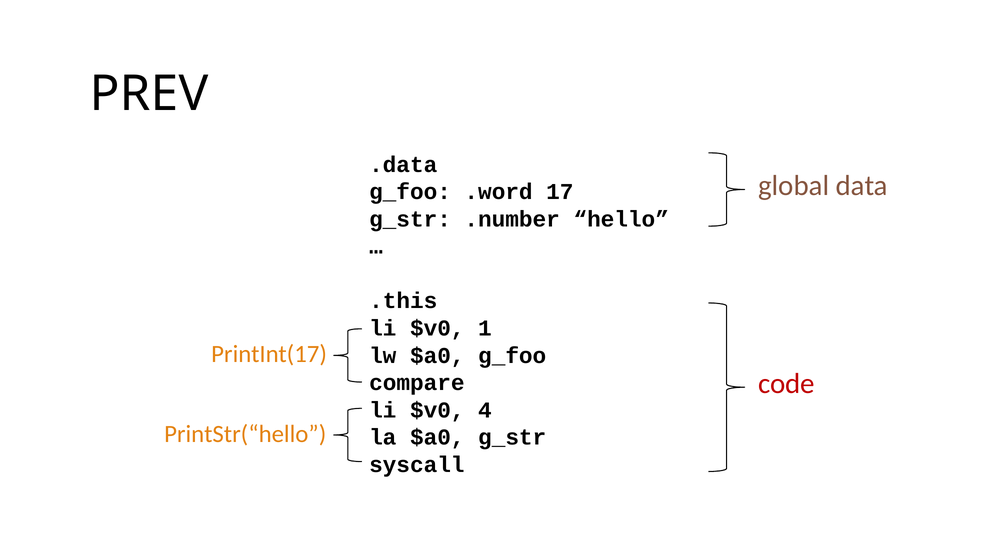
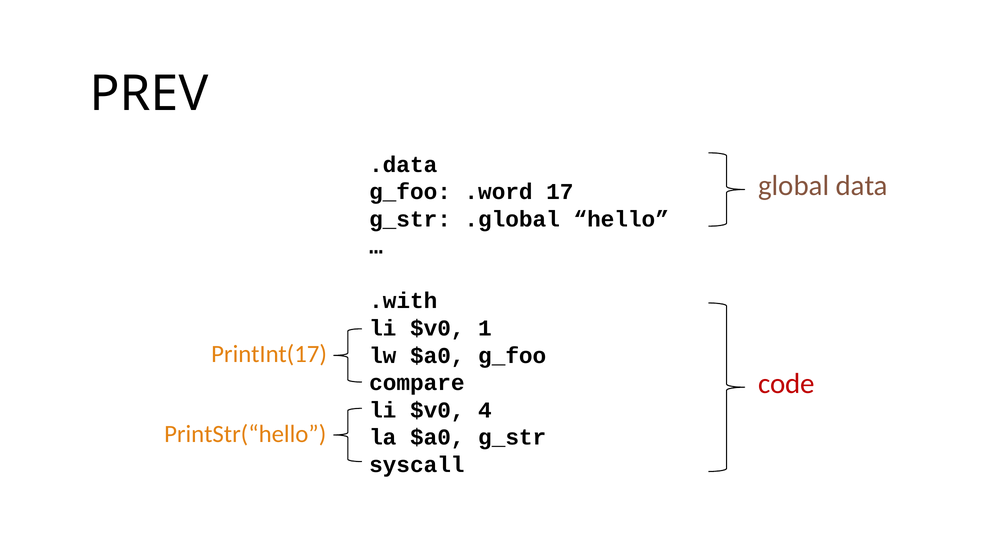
.number: .number -> .global (512, 219)
.this: .this -> .with (403, 301)
